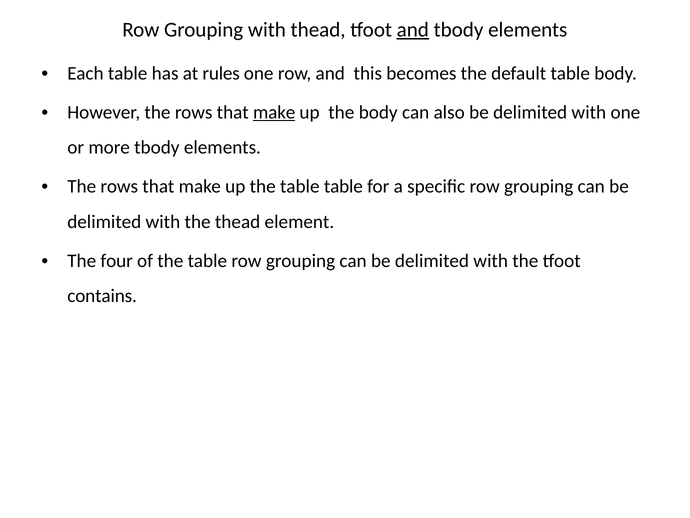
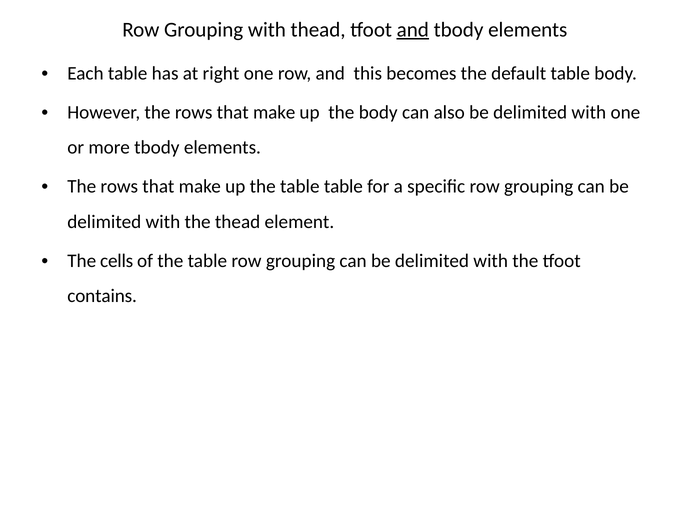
rules: rules -> right (221, 73)
make underline: present -> none (274, 112)
four: four -> cells (117, 261)
